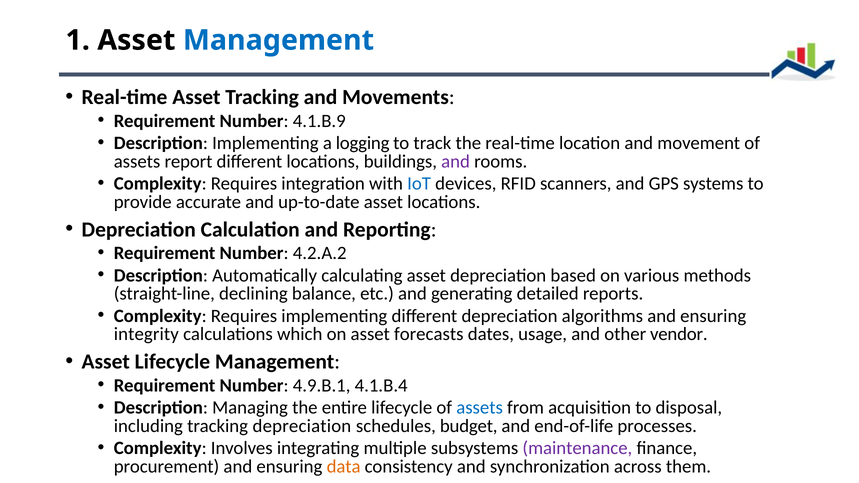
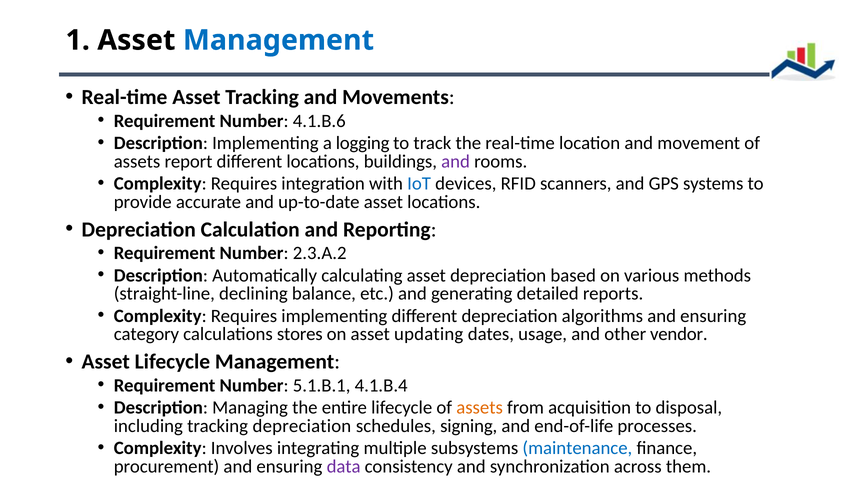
4.1.B.9: 4.1.B.9 -> 4.1.B.6 (319, 121)
4.2.A.2: 4.2.A.2 -> 2.3.A.2 (320, 253)
integrity: integrity -> category (146, 334)
which: which -> stores (300, 334)
forecasts: forecasts -> updating (429, 334)
4.9.B.1: 4.9.B.1 -> 5.1.B.1 (322, 385)
assets colour: blue -> orange (480, 408)
budget: budget -> signing (469, 426)
maintenance colour: purple -> blue (577, 448)
data colour: orange -> purple (344, 467)
